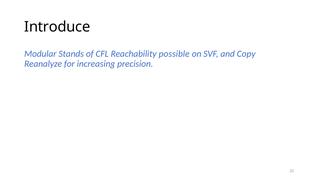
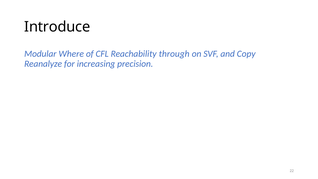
Stands: Stands -> Where (71, 54)
possible: possible -> through (174, 54)
